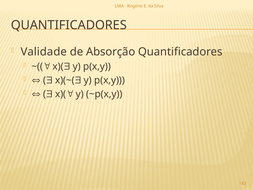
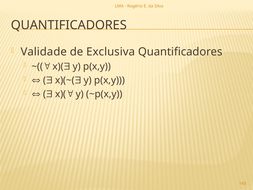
Absorção: Absorção -> Exclusiva (111, 52)
